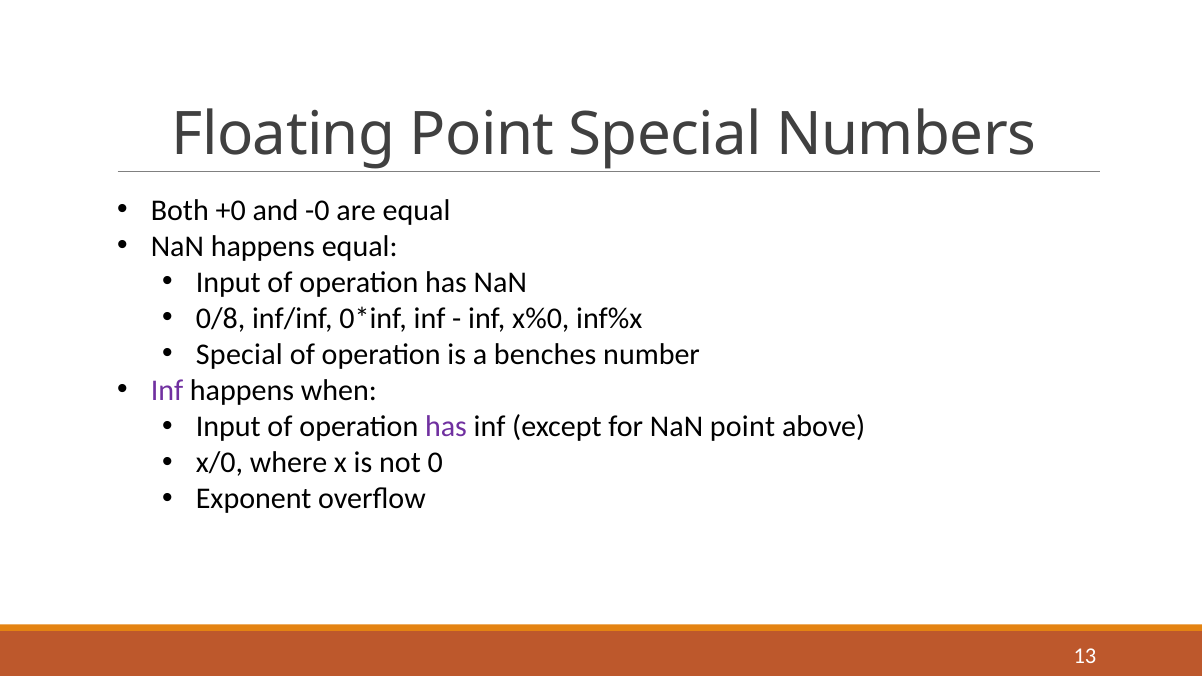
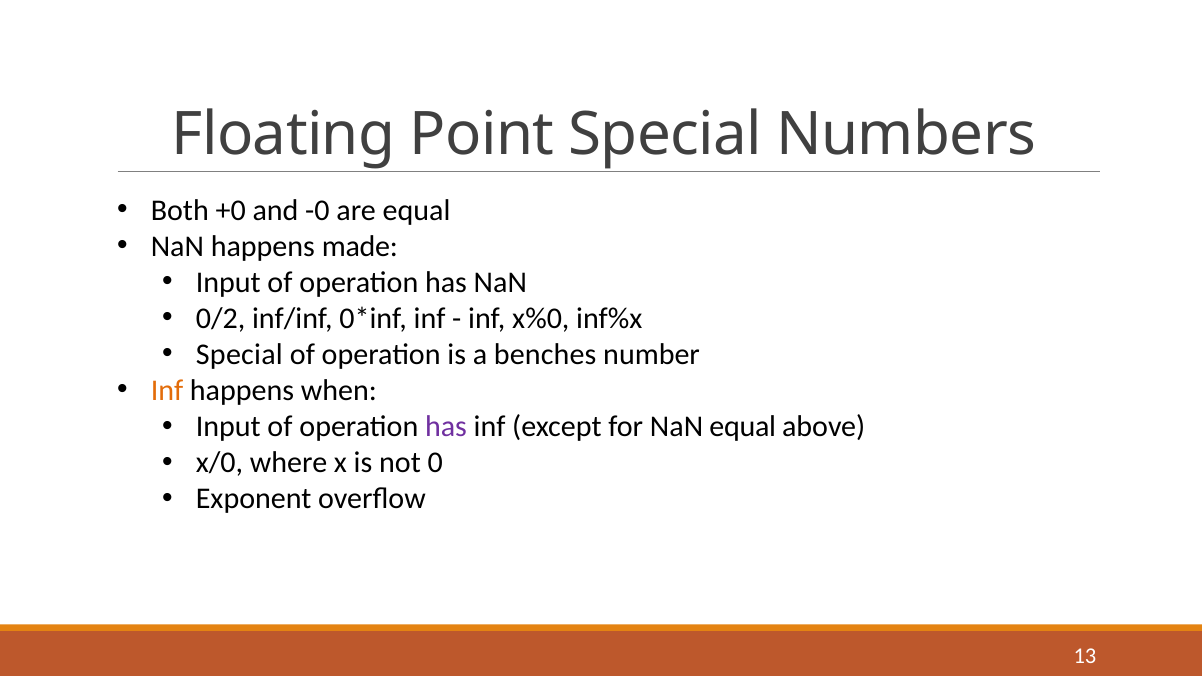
happens equal: equal -> made (360, 247)
0/8: 0/8 -> 0/2 (221, 319)
Inf colour: purple -> orange (167, 391)
NaN point: point -> equal (743, 427)
